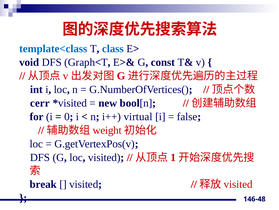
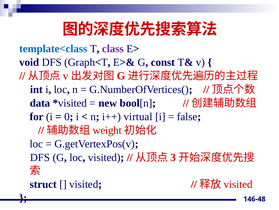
class colour: blue -> purple (113, 48)
cerr: cerr -> data (40, 103)
1: 1 -> 3 (173, 157)
break: break -> struct (43, 184)
